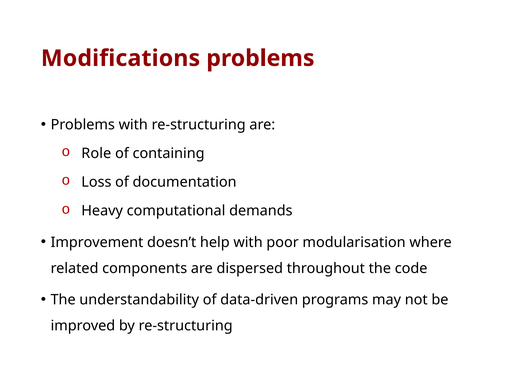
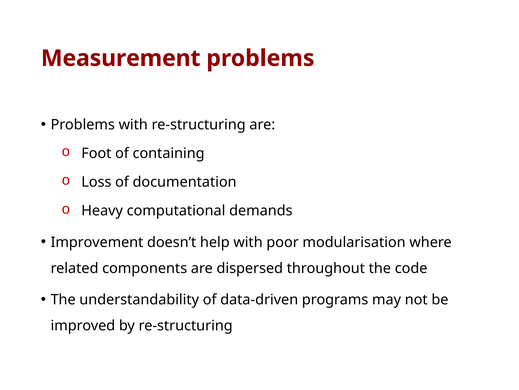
Modifications: Modifications -> Measurement (121, 58)
Role: Role -> Foot (96, 153)
